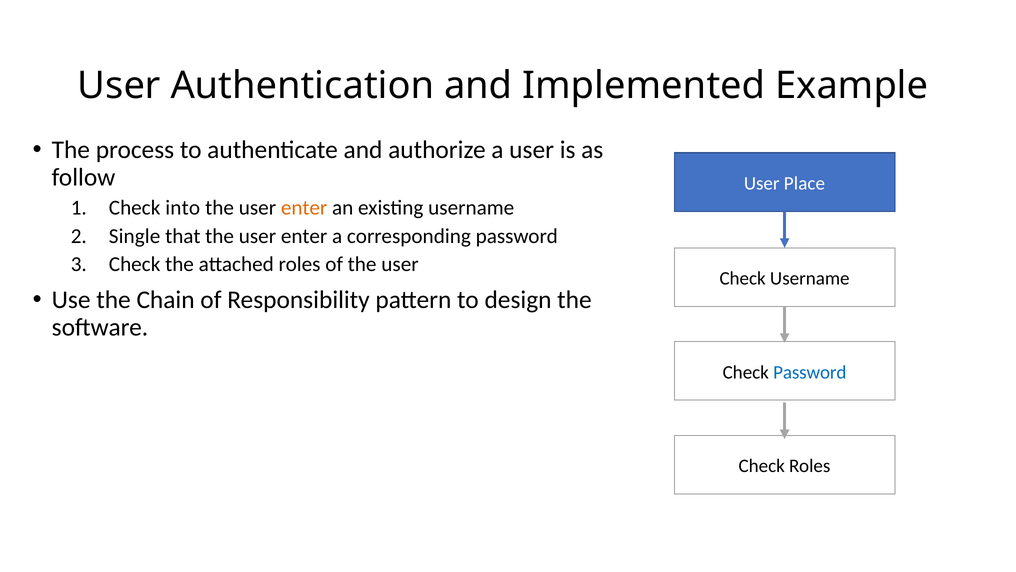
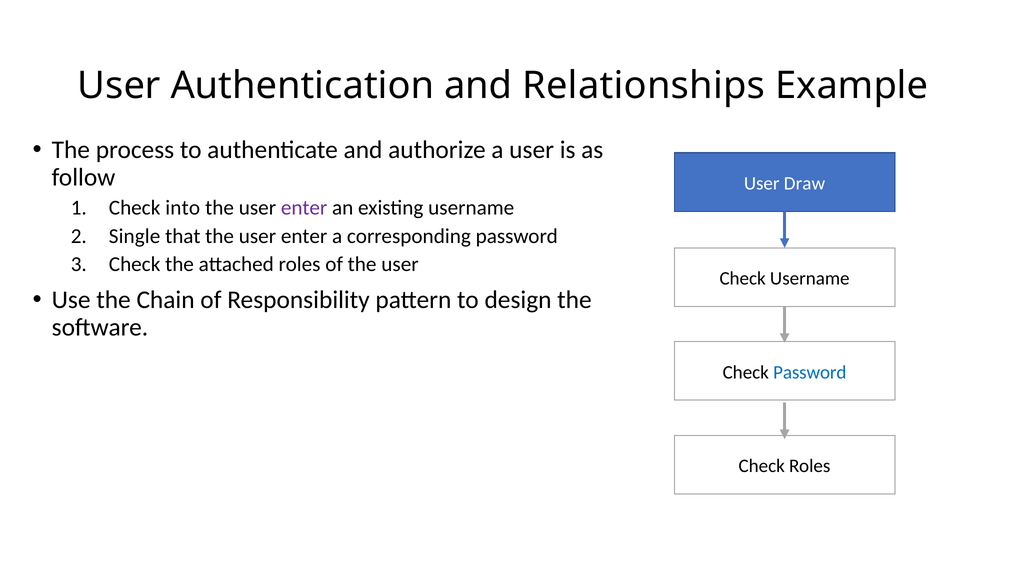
Implemented: Implemented -> Relationships (644, 85)
Place: Place -> Draw (804, 183)
enter colour: orange -> purple (304, 208)
